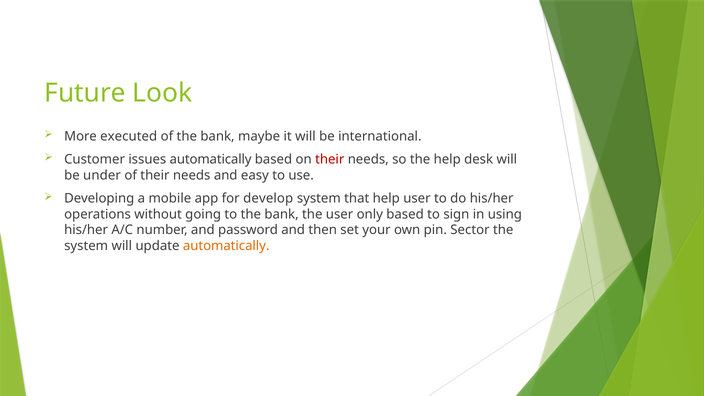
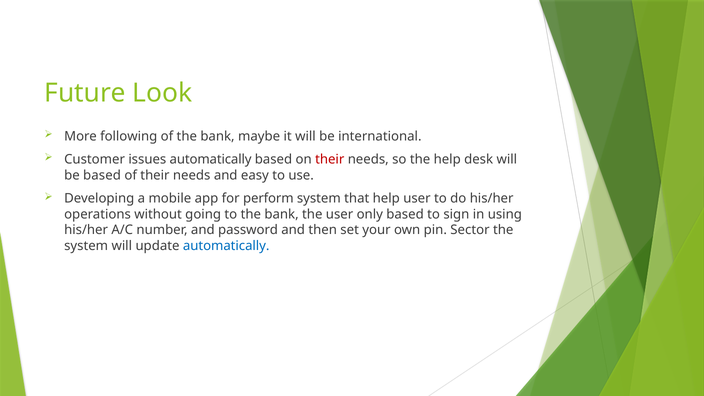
executed: executed -> following (129, 136)
be under: under -> based (102, 175)
develop: develop -> perform (268, 198)
automatically colour: orange -> blue (226, 246)
